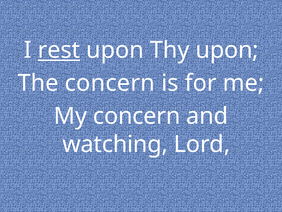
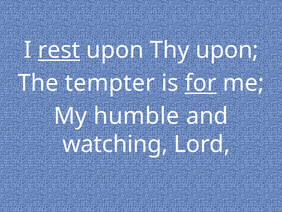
The concern: concern -> tempter (110, 83)
for underline: none -> present (201, 83)
My concern: concern -> humble (136, 116)
